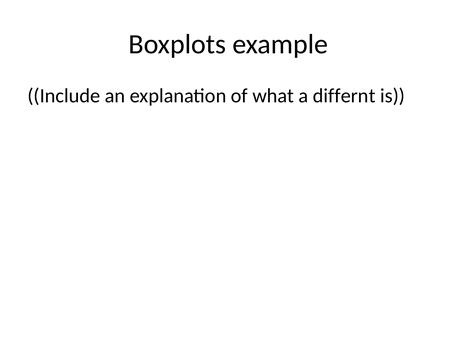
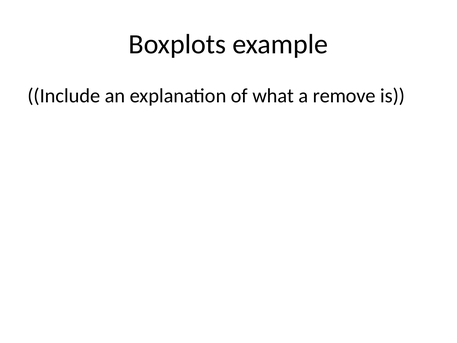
differnt: differnt -> remove (344, 96)
